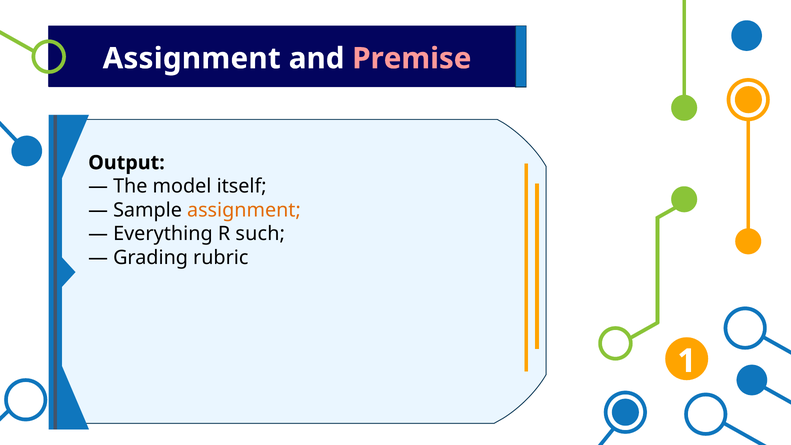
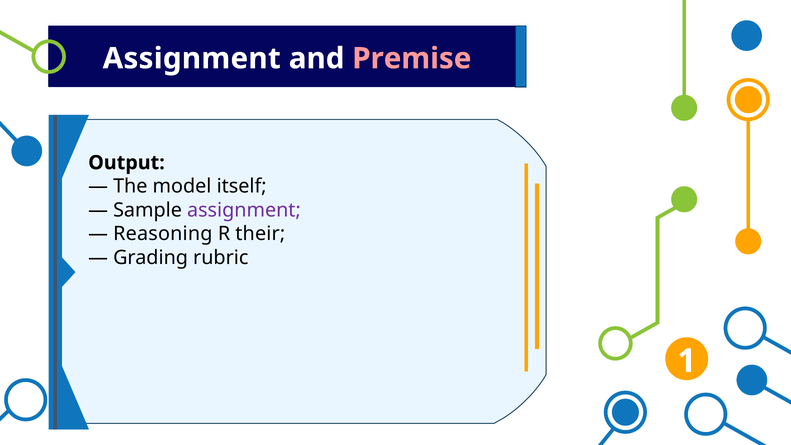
assignment colour: orange -> purple (244, 210)
Everything: Everything -> Reasoning (163, 234)
such: such -> their (260, 234)
